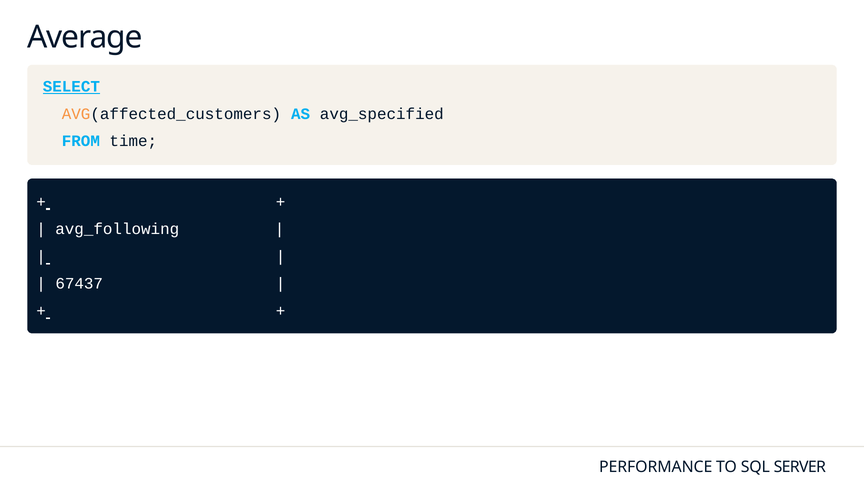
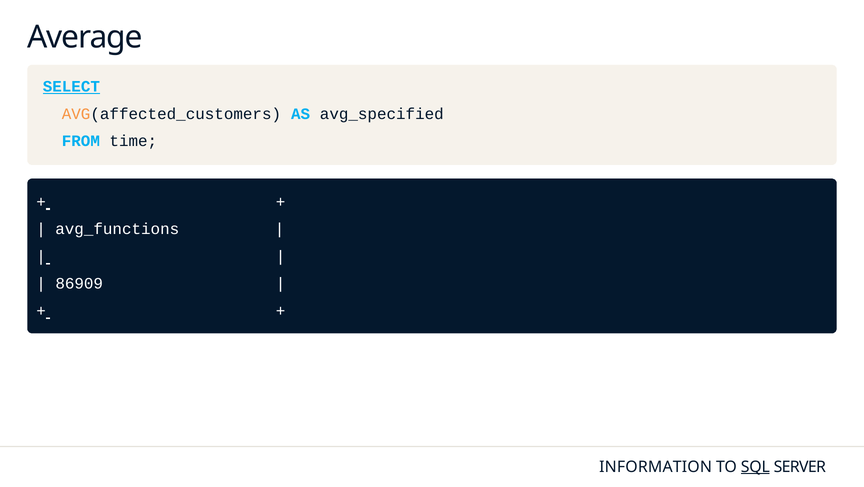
avg_following: avg_following -> avg_functions (117, 229)
67437: 67437 -> 86909 (79, 284)
PERFORMANCE: PERFORMANCE -> INFORMATION (656, 467)
SQL underline: none -> present (755, 467)
